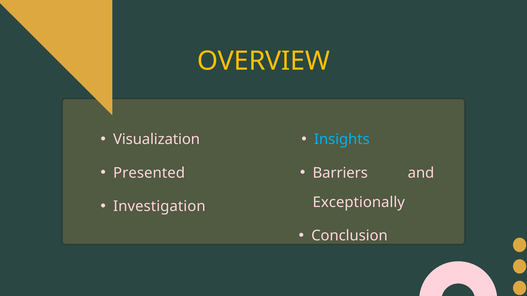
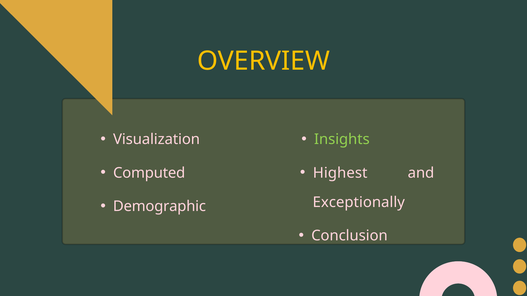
Insights colour: light blue -> light green (342, 140)
Presented: Presented -> Computed (149, 173)
Barriers: Barriers -> Highest (340, 173)
Investigation: Investigation -> Demographic (159, 207)
